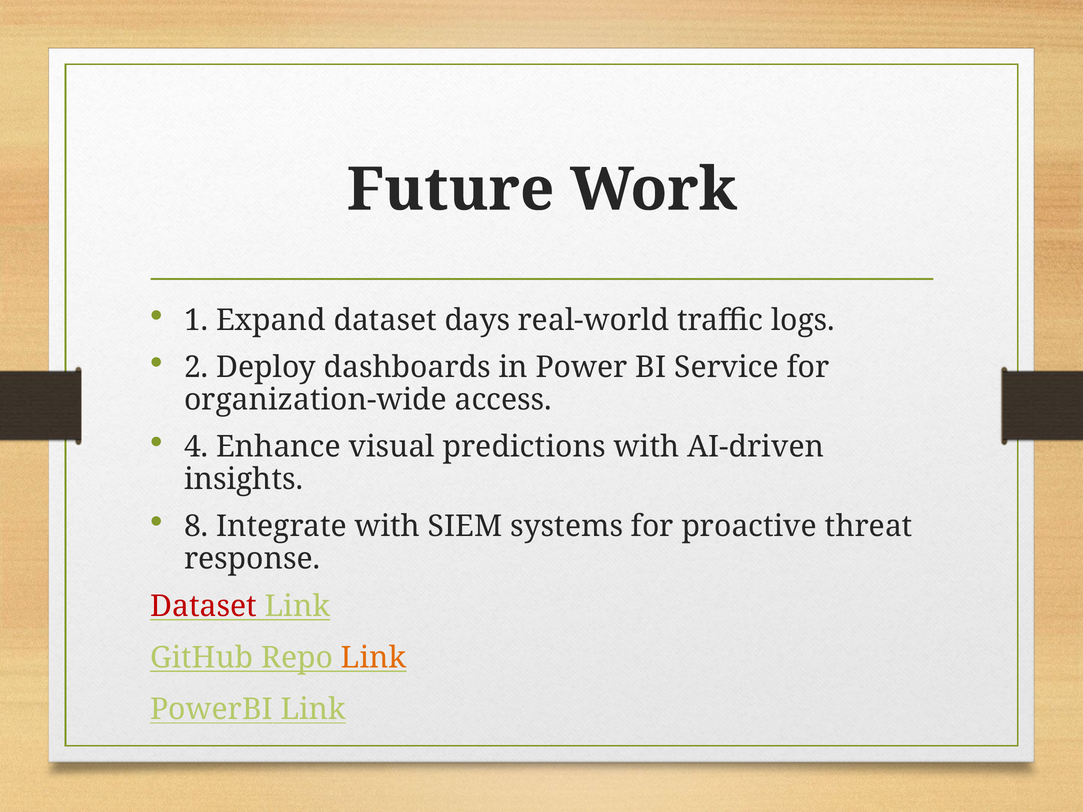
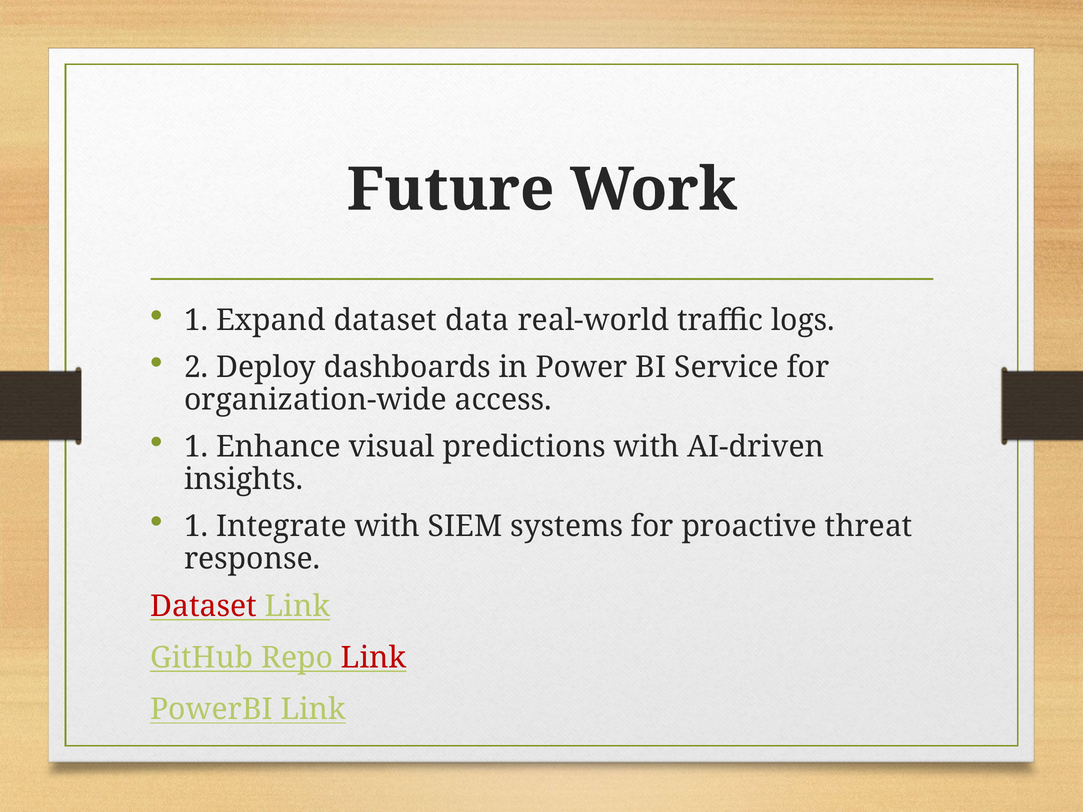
days: days -> data (477, 321)
4: 4 -> 1 (196, 447)
8: 8 -> 1 (196, 527)
Link colour: orange -> red (374, 658)
